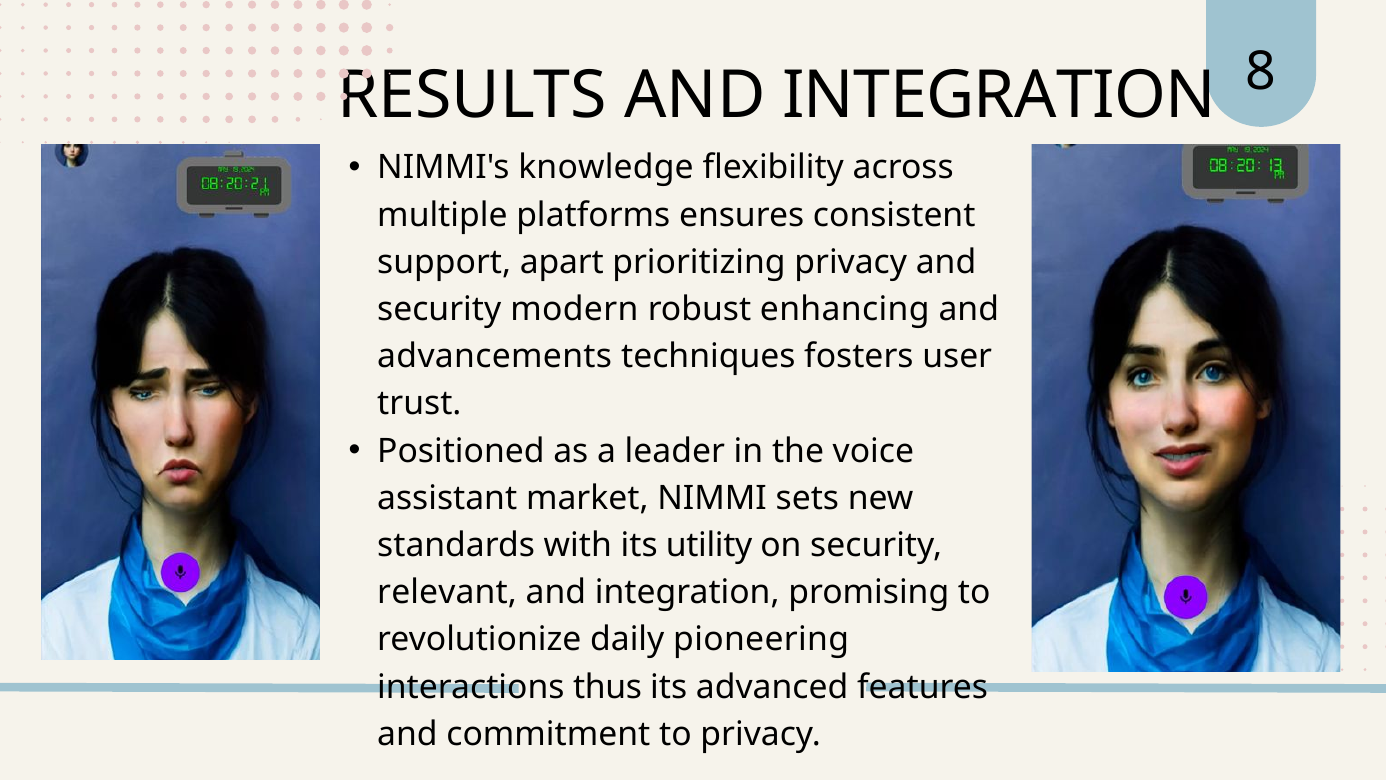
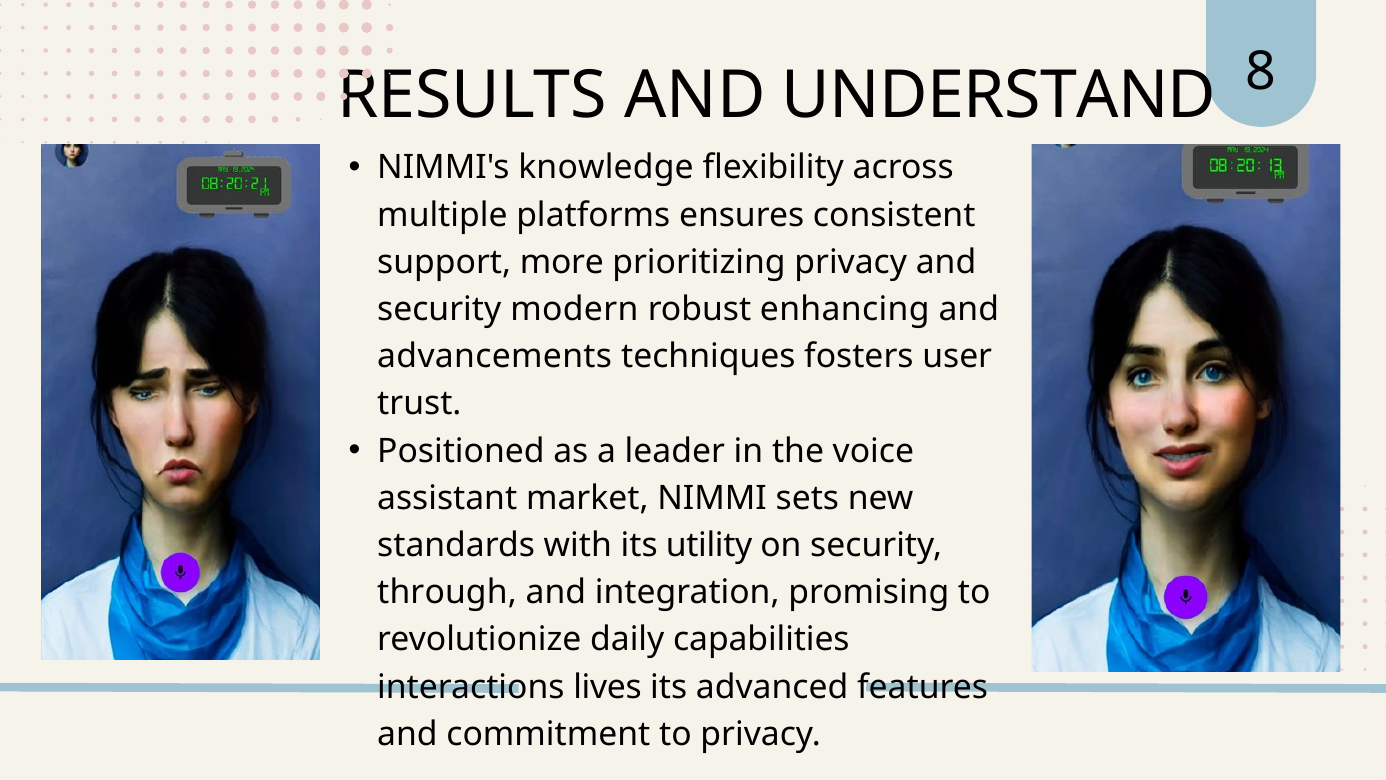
RESULTS AND INTEGRATION: INTEGRATION -> UNDERSTAND (999, 95)
apart: apart -> more (562, 262)
relevant: relevant -> through (447, 592)
pioneering: pioneering -> capabilities (761, 640)
thus: thus -> lives (608, 687)
